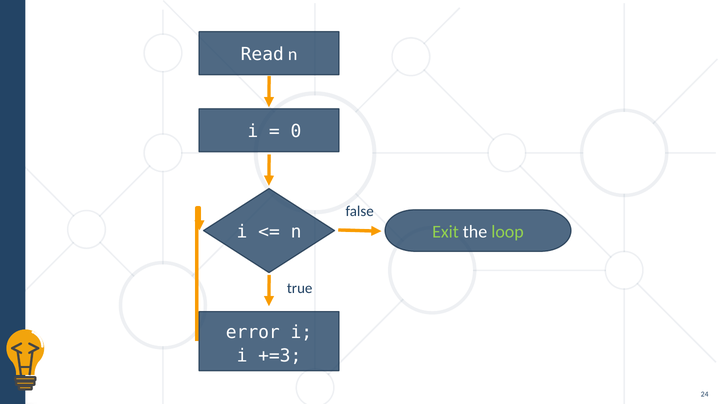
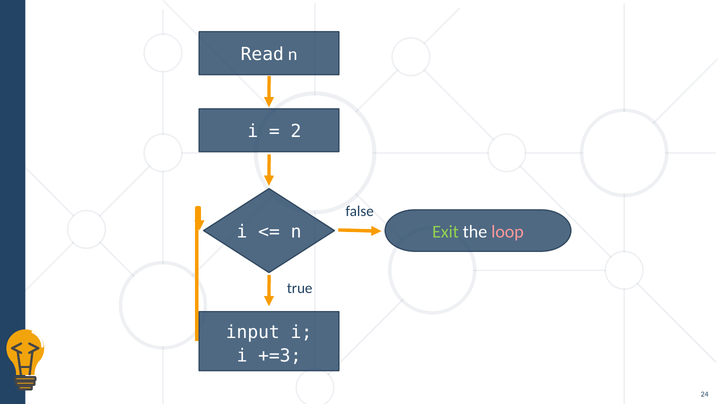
0: 0 -> 2 (296, 131)
loop colour: light green -> pink (507, 232)
error: error -> input (253, 332)
